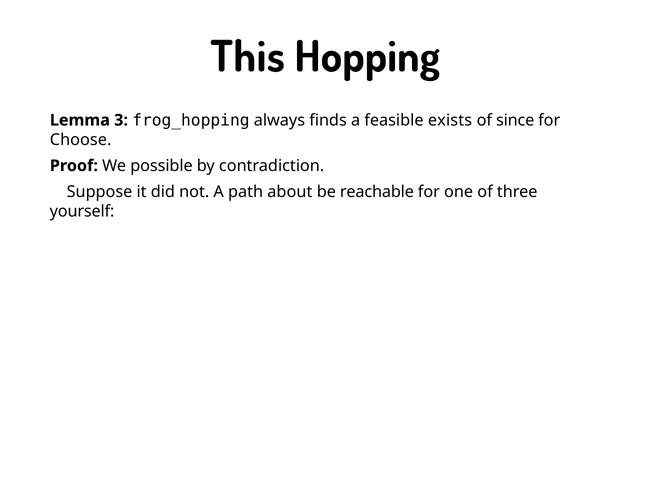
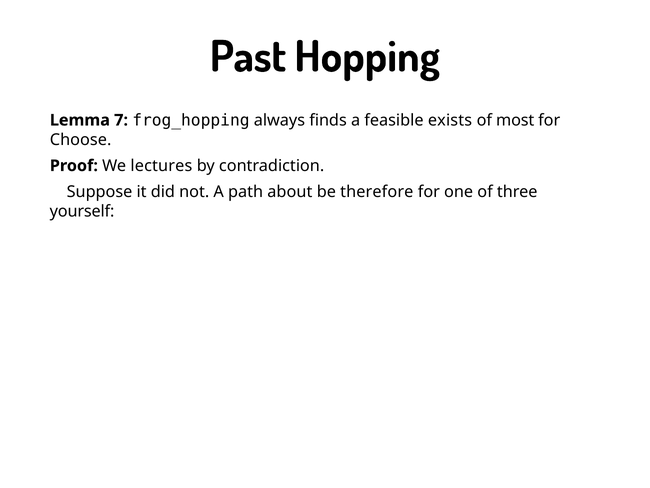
This: This -> Past (248, 57)
3: 3 -> 7 (121, 120)
since: since -> most (515, 120)
possible: possible -> lectures (161, 166)
reachable: reachable -> therefore (377, 192)
